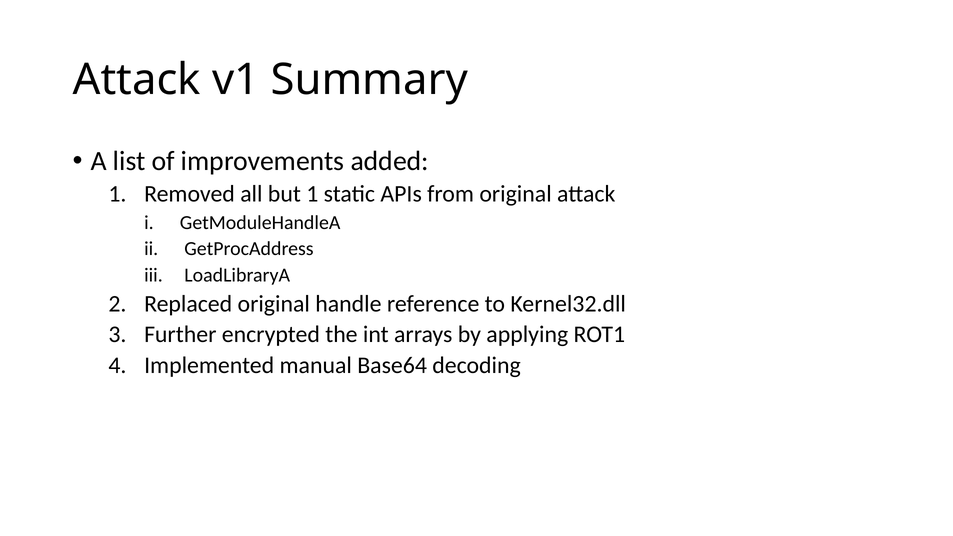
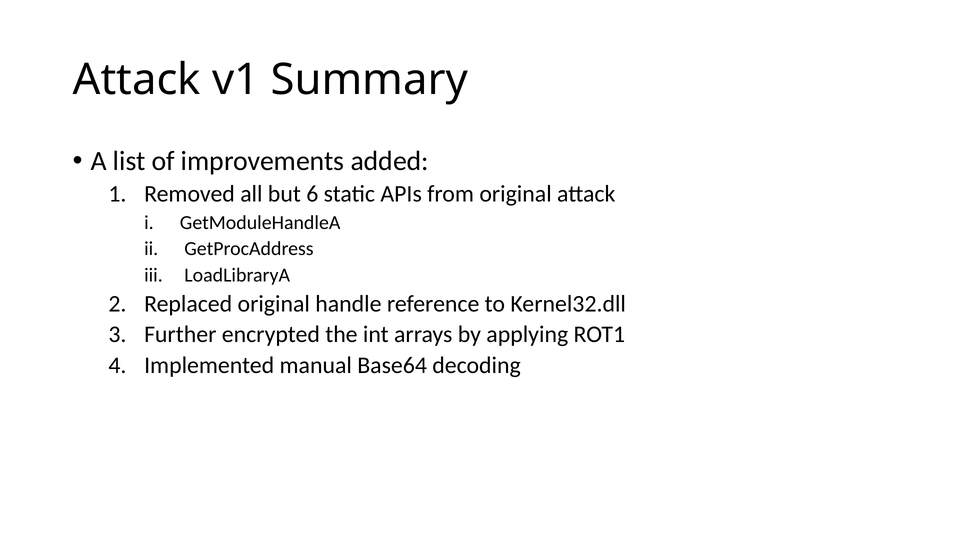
but 1: 1 -> 6 (312, 194)
